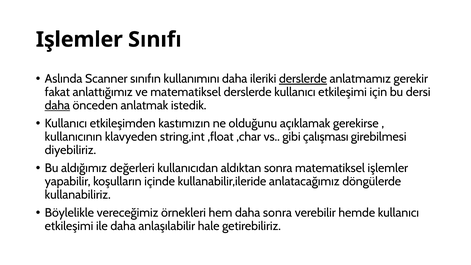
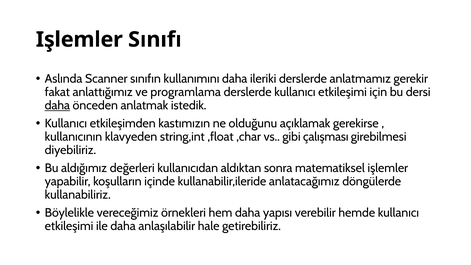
derslerde underline: present -> none (303, 79)
ve matematiksel: matematiksel -> programlama (186, 92)
daha sonra: sonra -> yapısı (277, 213)
